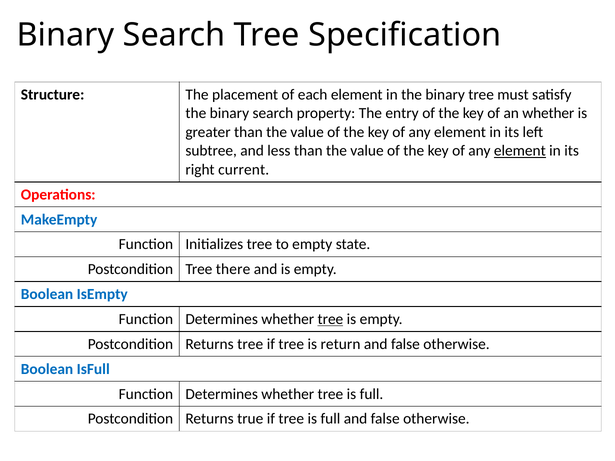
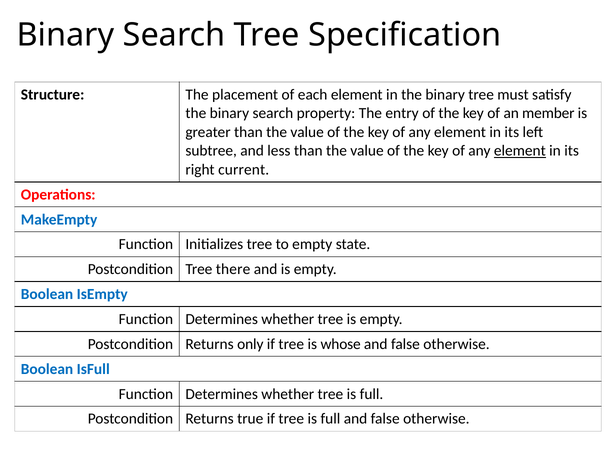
an whether: whether -> member (548, 113)
tree underline: present -> none (330, 319)
Returns tree: tree -> only (250, 344)
return: return -> whose (341, 344)
